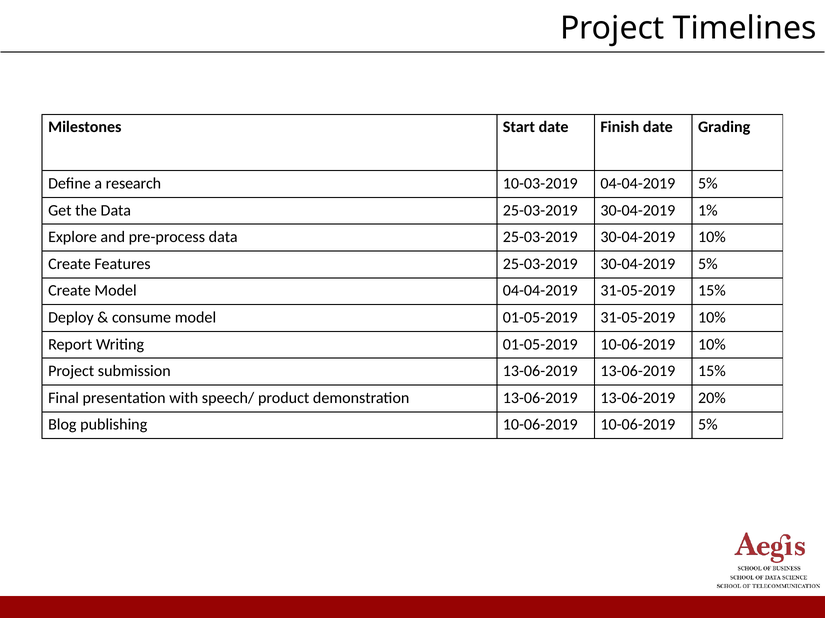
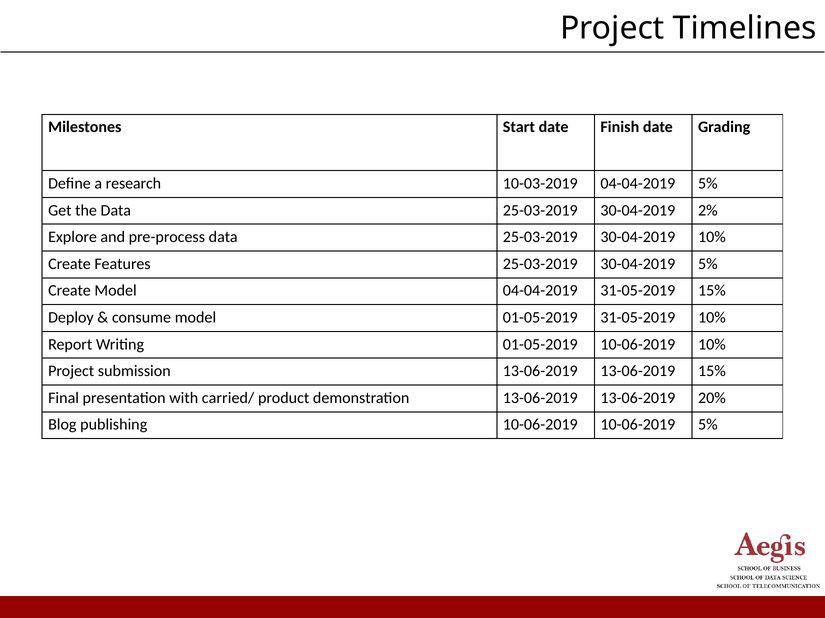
1%: 1% -> 2% (708, 211)
speech/: speech/ -> carried/ (228, 398)
